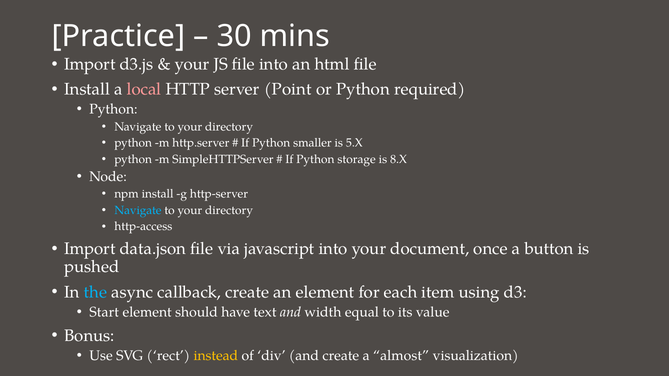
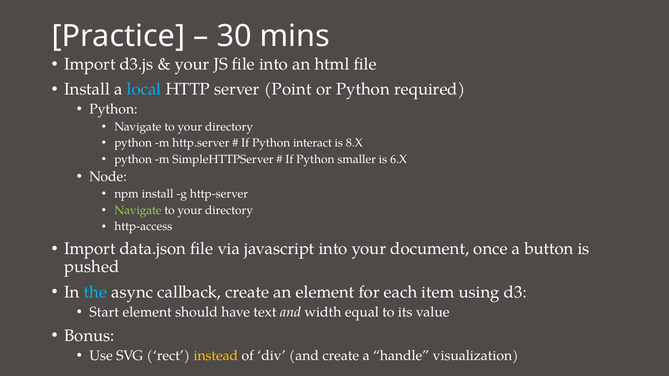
local colour: pink -> light blue (144, 89)
smaller: smaller -> interact (312, 143)
5.X: 5.X -> 8.X (354, 143)
storage: storage -> smaller (357, 159)
8.X: 8.X -> 6.X (399, 159)
Navigate colour: light blue -> light green (138, 210)
almost: almost -> handle (401, 356)
